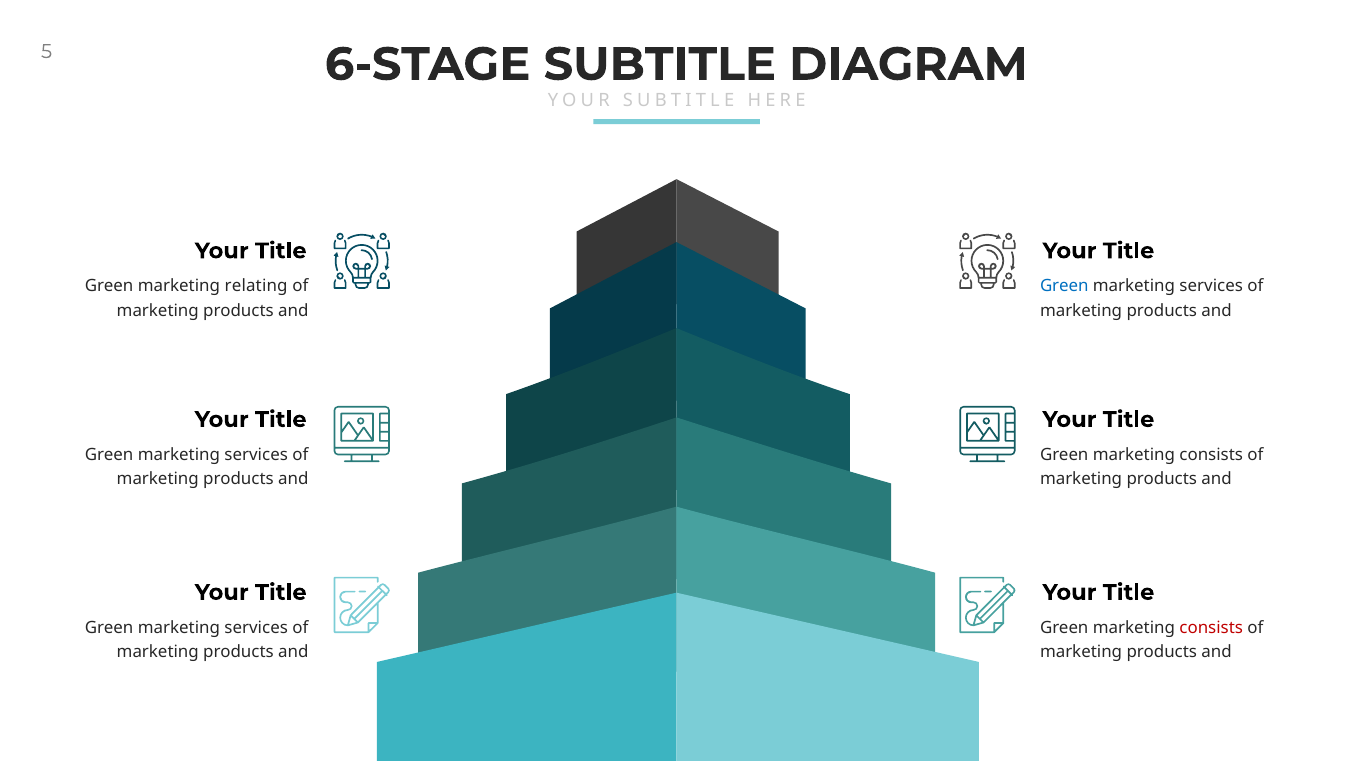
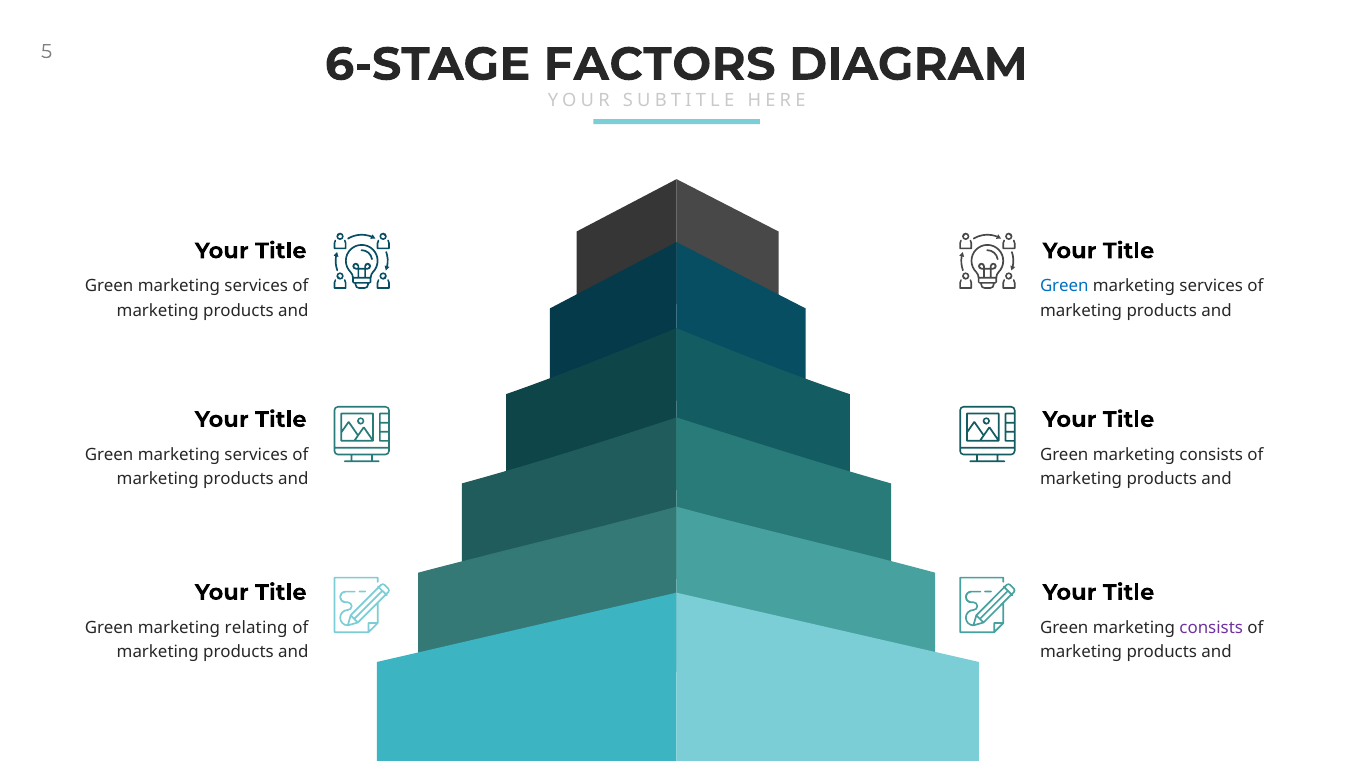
6-STAGE SUBTITLE: SUBTITLE -> FACTORS (660, 64)
relating: relating -> services (256, 286)
services: services -> relating (256, 628)
consists colour: red -> purple (1211, 628)
